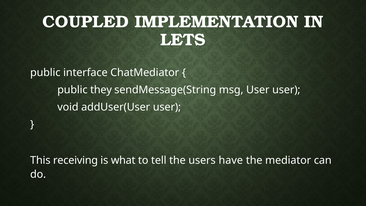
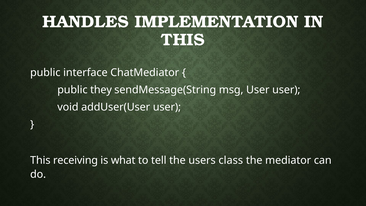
COUPLED: COUPLED -> HANDLES (86, 22)
LETS: LETS -> THIS (183, 40)
have: have -> class (231, 160)
